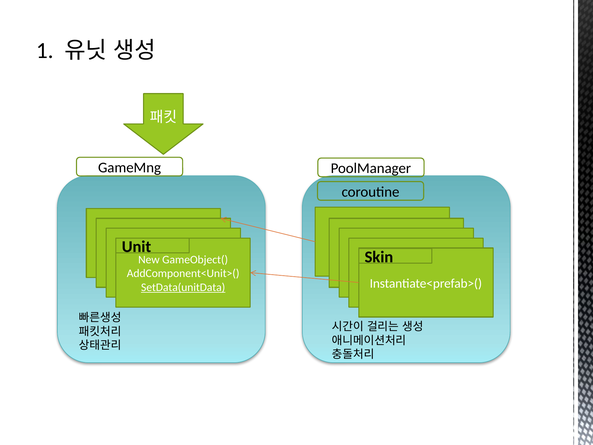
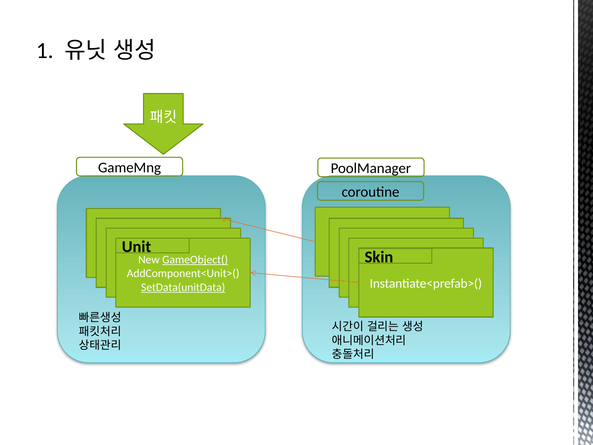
GameObject( underline: none -> present (195, 259)
